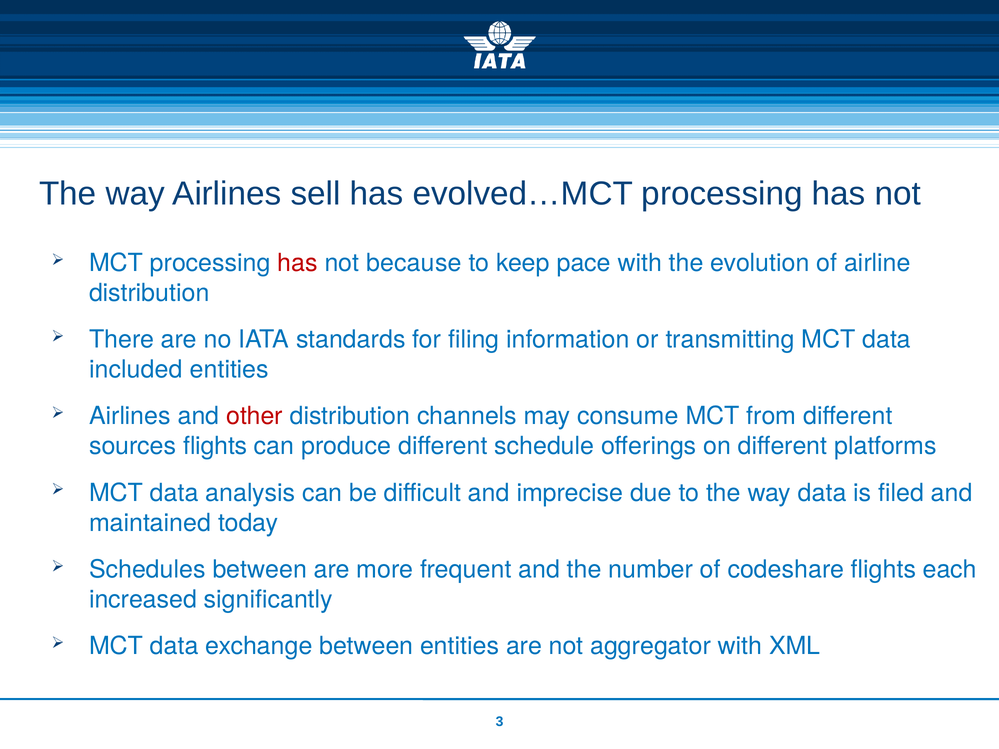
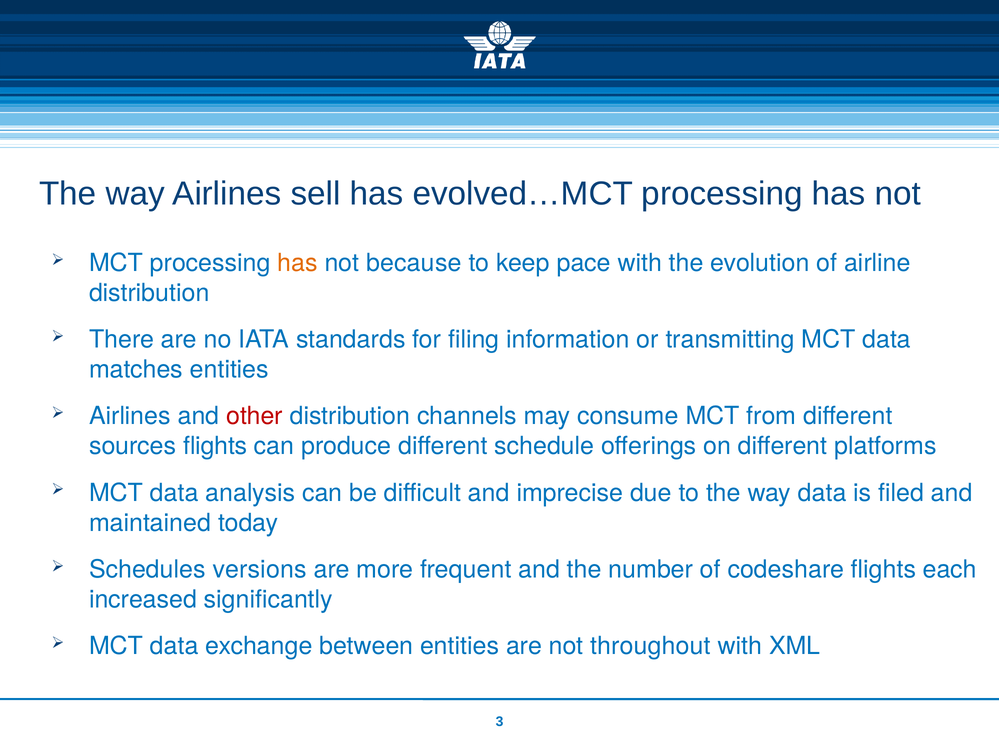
has colour: red -> orange (298, 263)
included: included -> matches (136, 370)
Schedules between: between -> versions (260, 570)
aggregator: aggregator -> throughout (650, 646)
